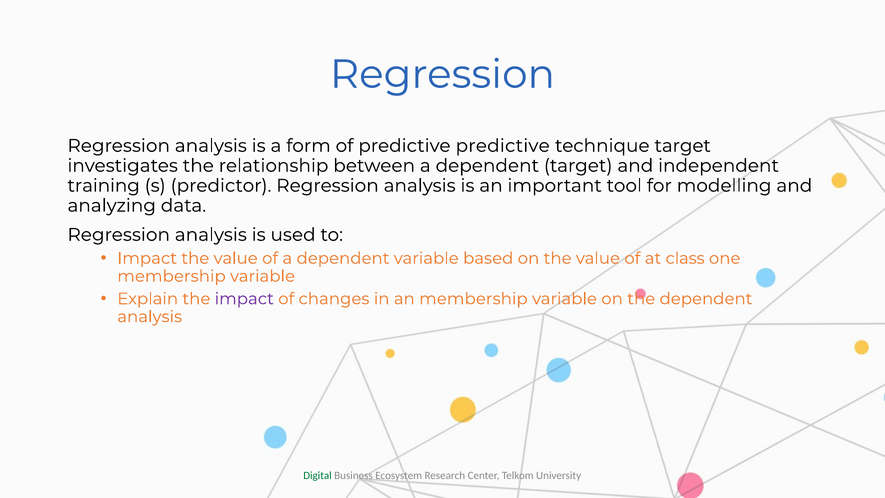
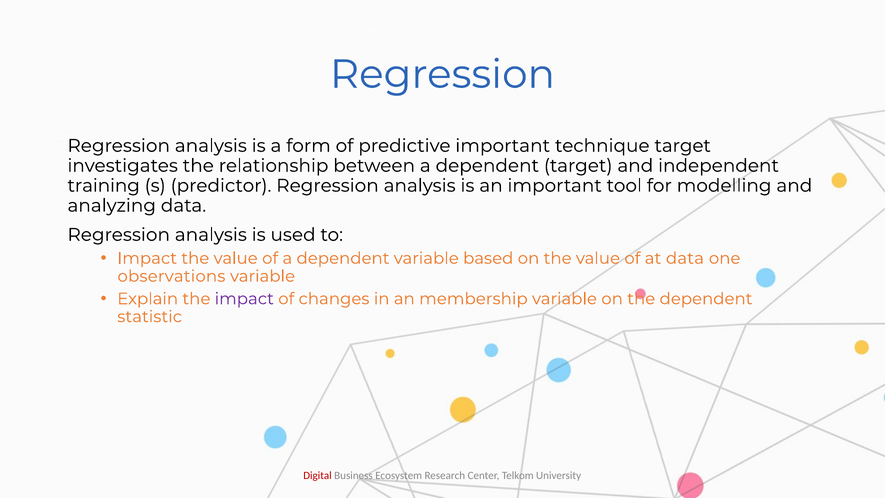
predictive predictive: predictive -> important (503, 146)
at class: class -> data (685, 258)
membership: membership -> observations (171, 276)
analysis: analysis -> statistic (150, 317)
Digital colour: green -> red (318, 475)
